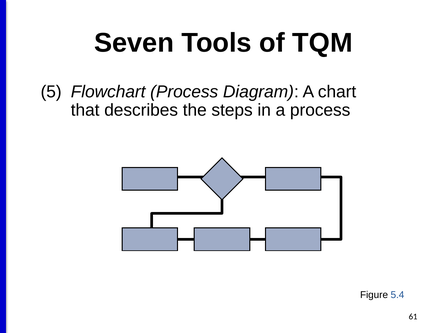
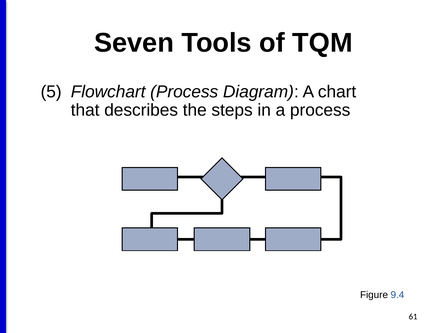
5.4: 5.4 -> 9.4 (397, 295)
